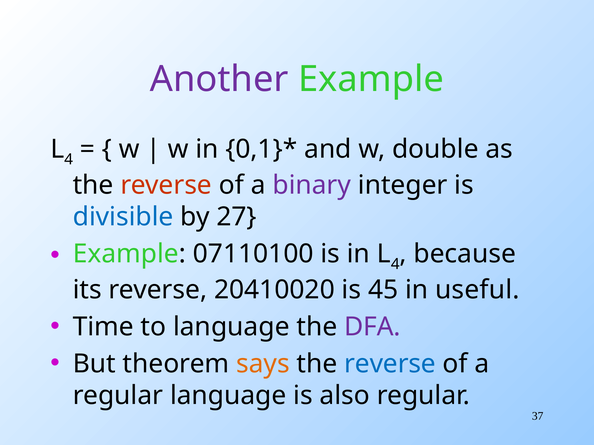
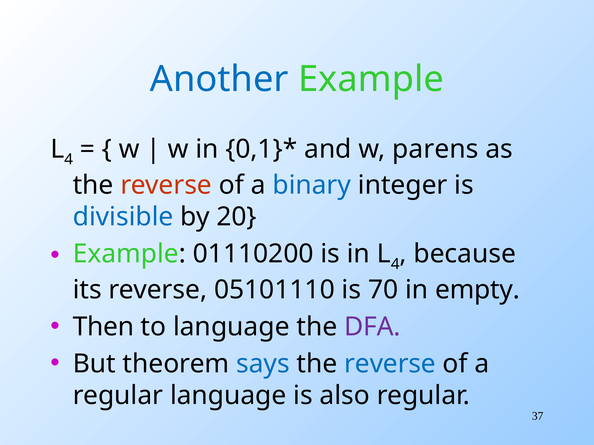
Another colour: purple -> blue (219, 79)
double: double -> parens (435, 149)
binary colour: purple -> blue (312, 185)
27: 27 -> 20 (236, 217)
07110100: 07110100 -> 01110200 (253, 254)
20410020: 20410020 -> 05101110 (274, 290)
45: 45 -> 70 (383, 290)
useful: useful -> empty (477, 290)
Time: Time -> Then (103, 327)
says colour: orange -> blue (263, 364)
